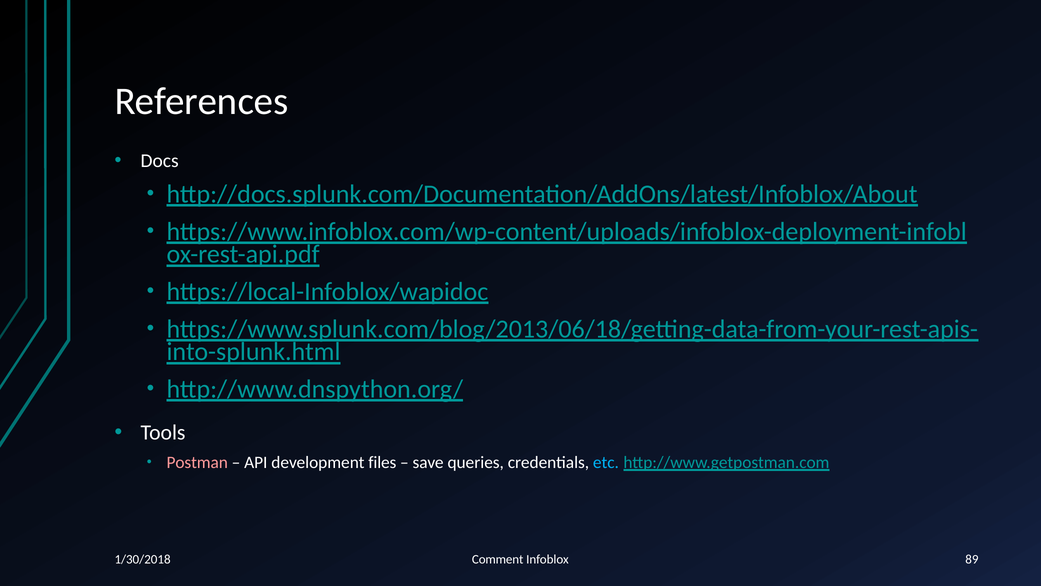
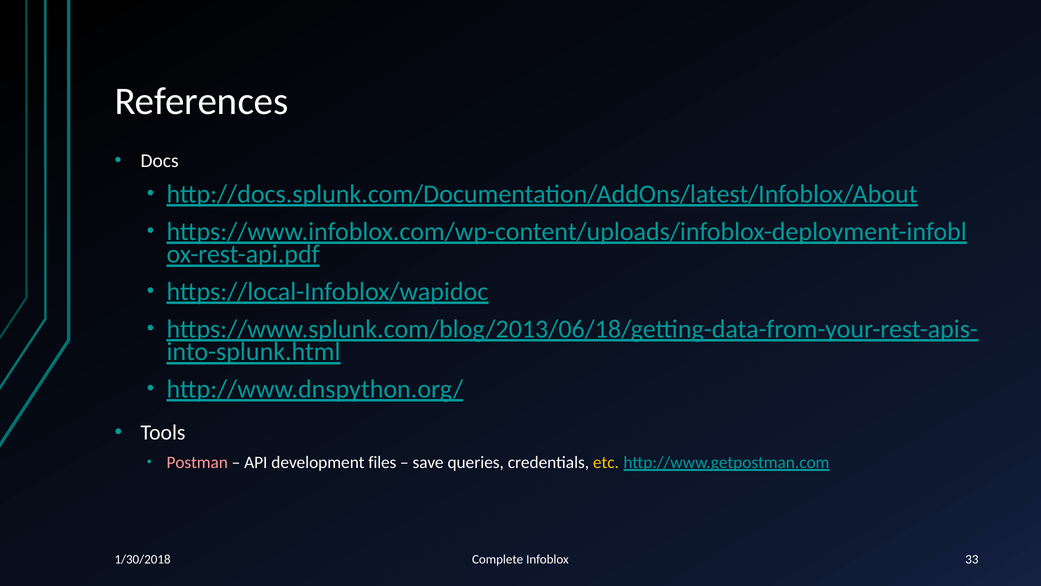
etc colour: light blue -> yellow (606, 462)
Comment: Comment -> Complete (498, 559)
89: 89 -> 33 (972, 559)
